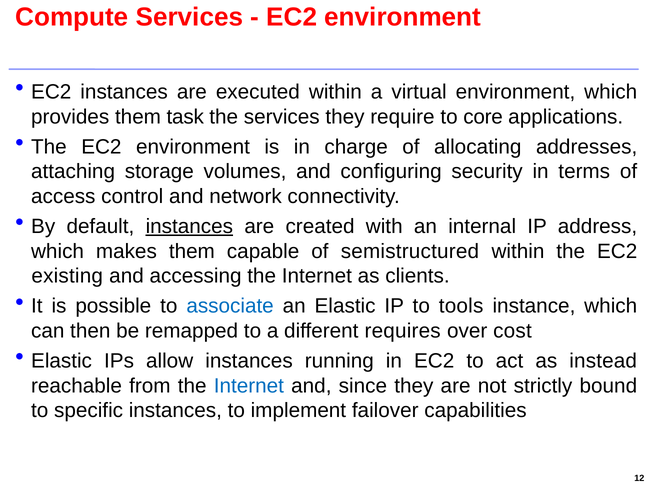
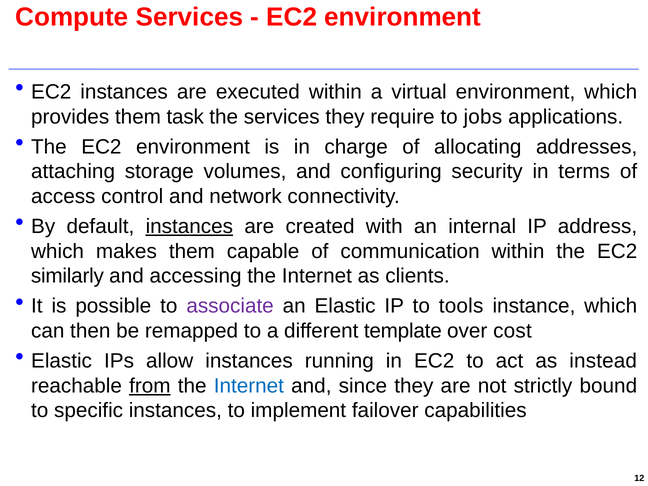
core: core -> jobs (483, 117)
semistructured: semistructured -> communication (410, 251)
existing: existing -> similarly (67, 276)
associate colour: blue -> purple (230, 306)
requires: requires -> template (403, 331)
from underline: none -> present (150, 386)
